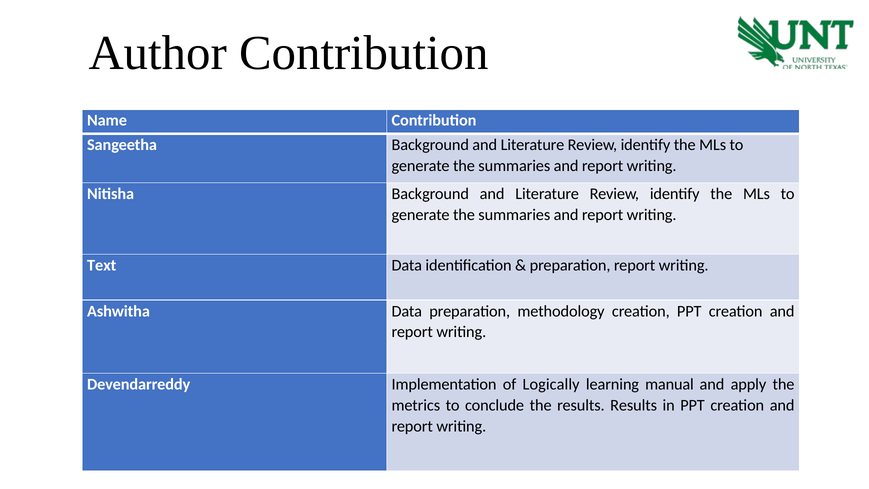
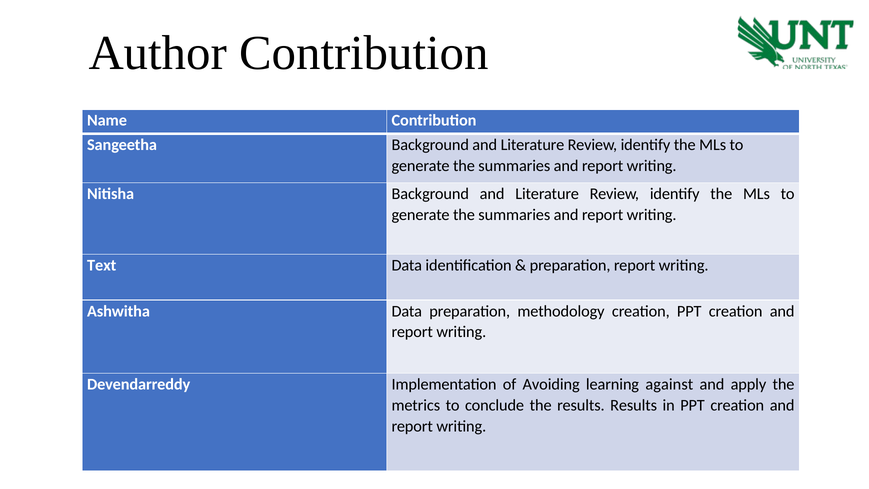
Logically: Logically -> Avoiding (551, 384)
manual: manual -> against (669, 384)
